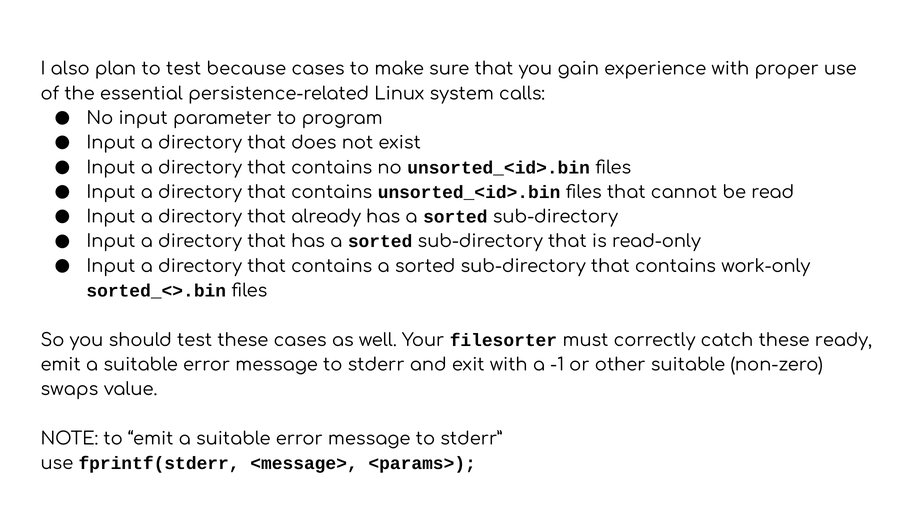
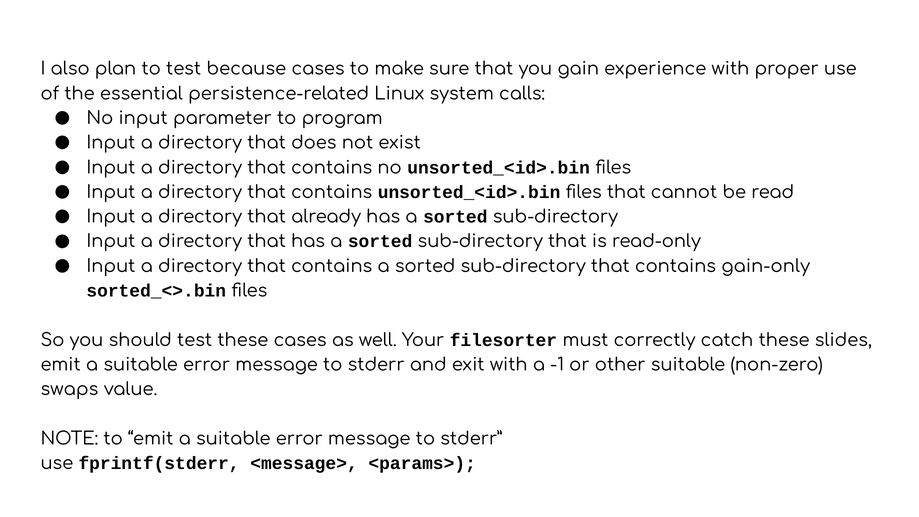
work-only: work-only -> gain-only (766, 266)
ready: ready -> slides (843, 340)
